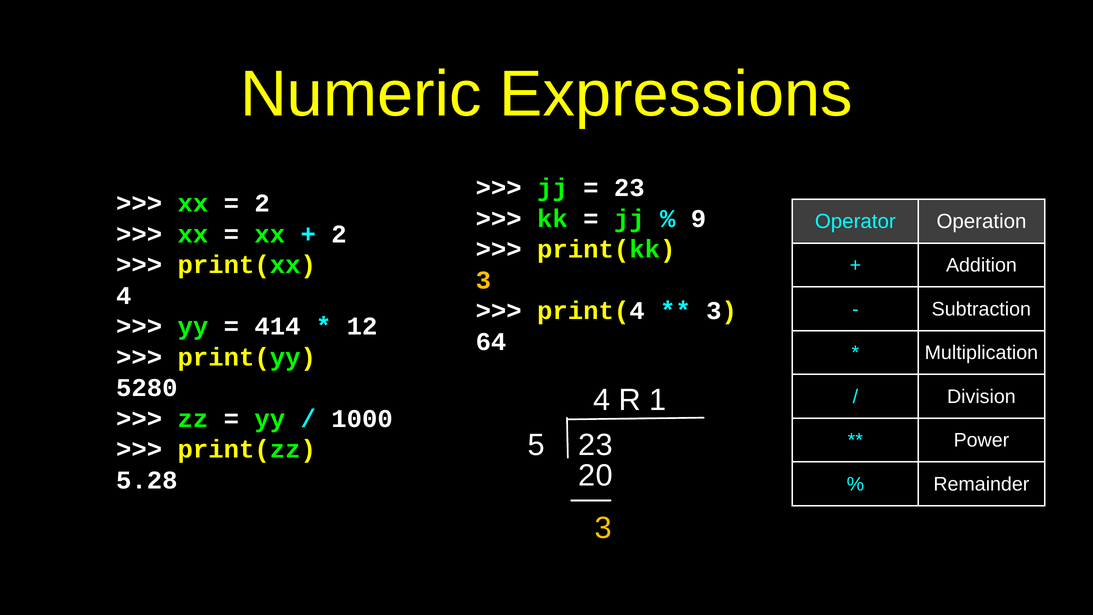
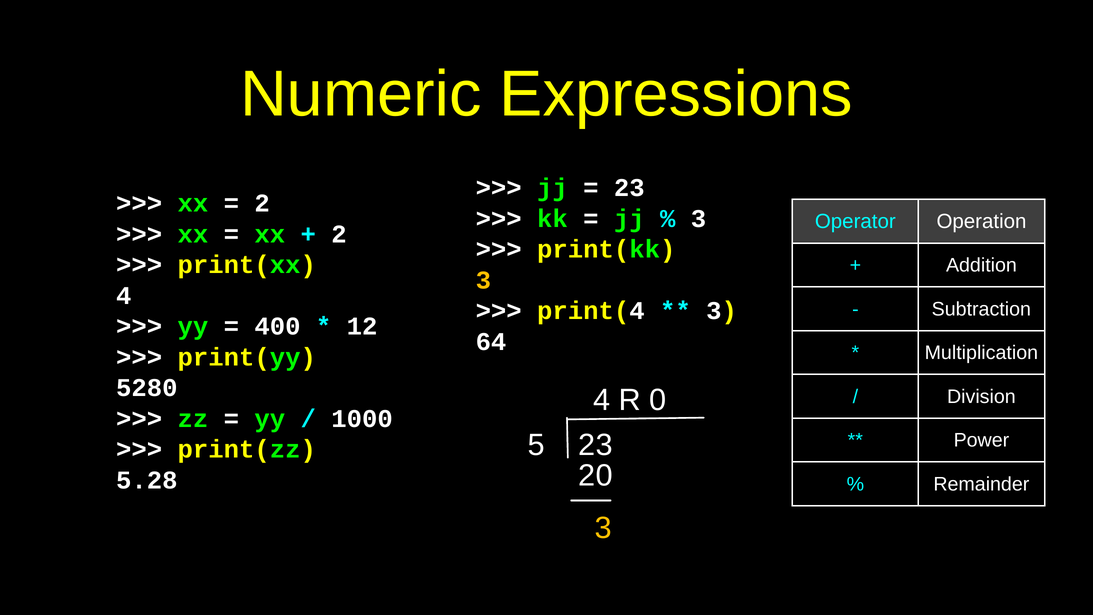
9: 9 -> 3 (698, 219)
414: 414 -> 400 (277, 326)
1: 1 -> 0 (658, 400)
